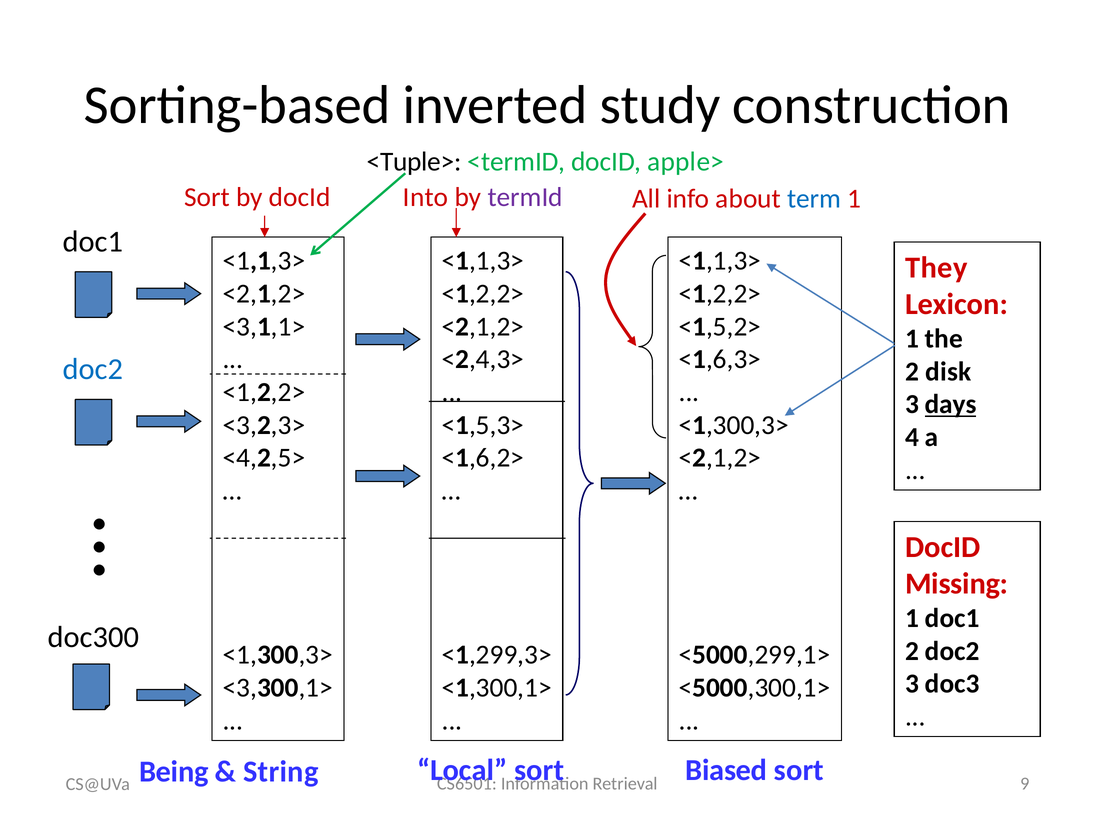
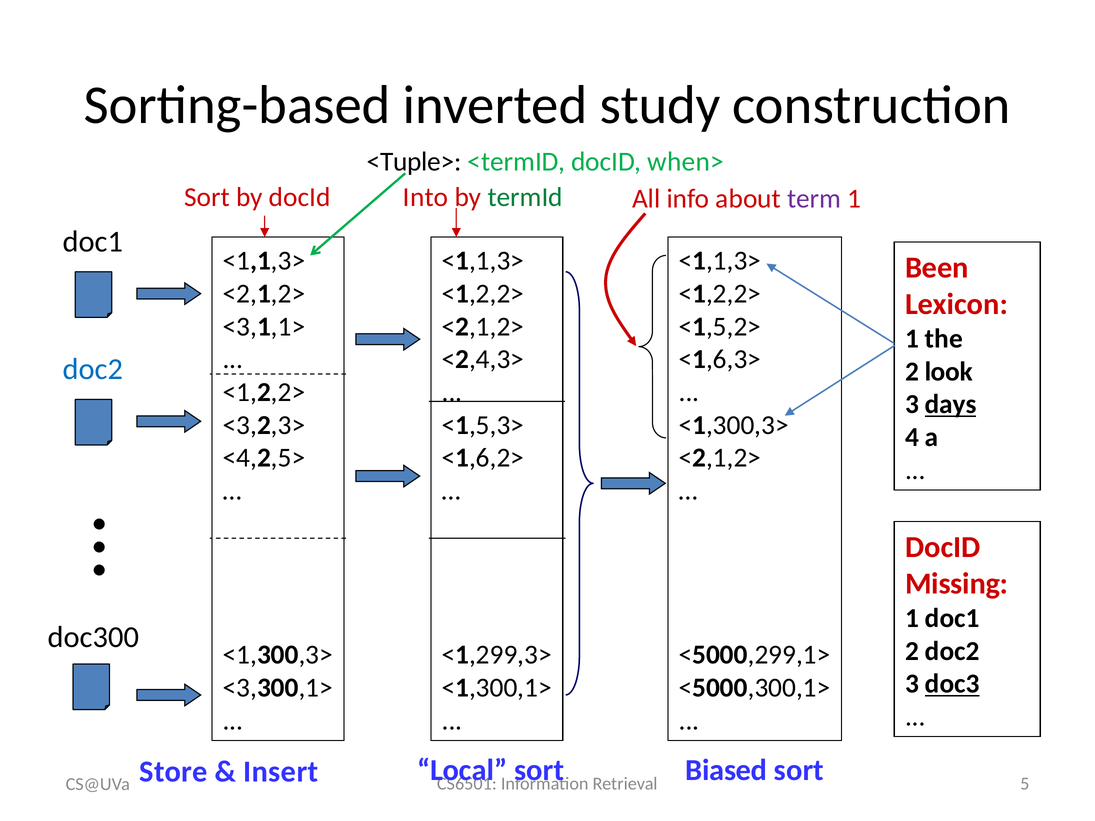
apple>: apple> -> when> (686, 162)
termId colour: purple -> green (525, 197)
term colour: blue -> purple (814, 199)
They: They -> Been (937, 268)
disk: disk -> look (949, 372)
doc3 underline: none -> present (952, 684)
Being: Being -> Store (174, 772)
String: String -> Insert (281, 772)
9: 9 -> 5 (1025, 784)
